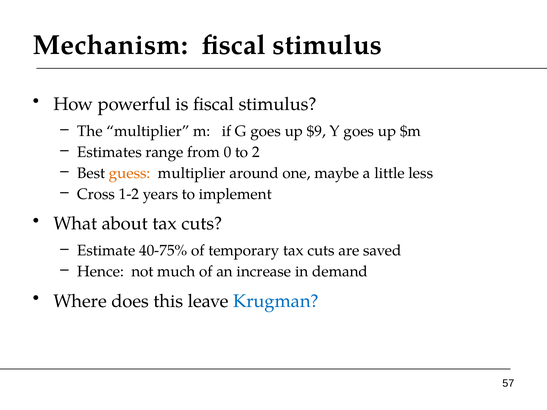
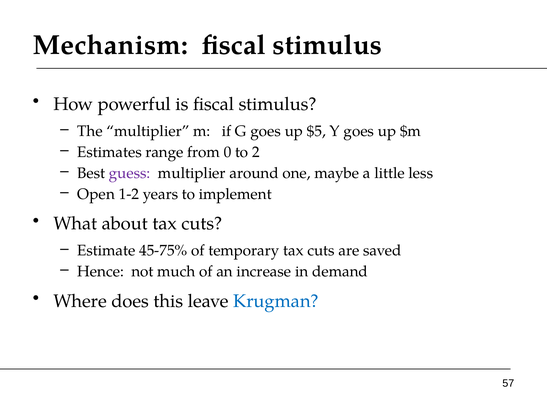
$9: $9 -> $5 (316, 131)
guess colour: orange -> purple (130, 173)
Cross: Cross -> Open (96, 194)
40-75%: 40-75% -> 45-75% (163, 251)
